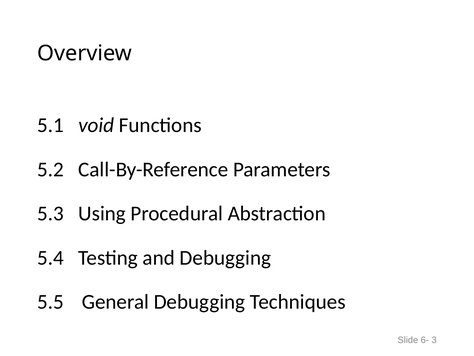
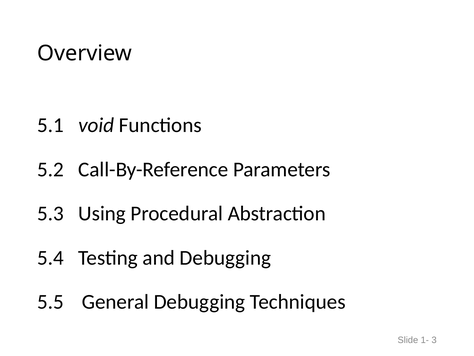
6-: 6- -> 1- (425, 340)
